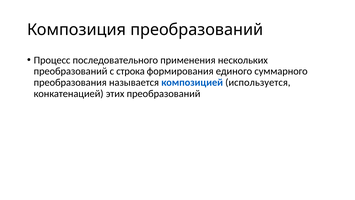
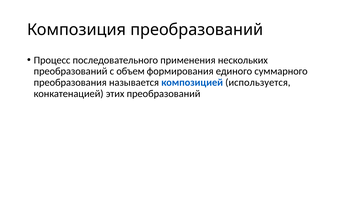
строка: строка -> объем (131, 71)
